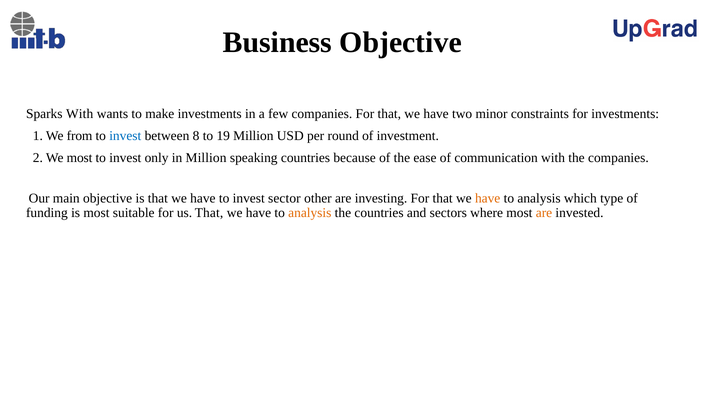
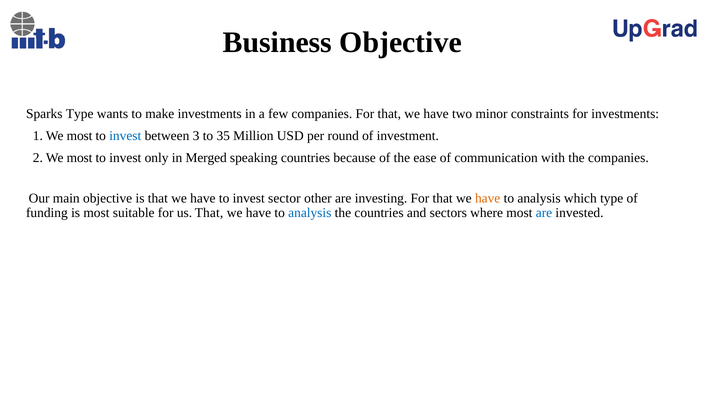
Sparks With: With -> Type (80, 114)
1 We from: from -> most (80, 136)
8: 8 -> 3 (196, 136)
19: 19 -> 35 (223, 136)
in Million: Million -> Merged (206, 158)
analysis colour: orange -> blue (310, 213)
are colour: orange -> blue (544, 213)
